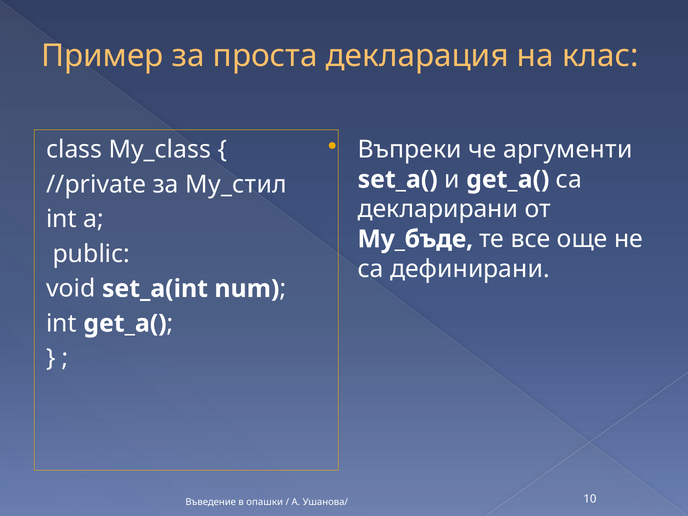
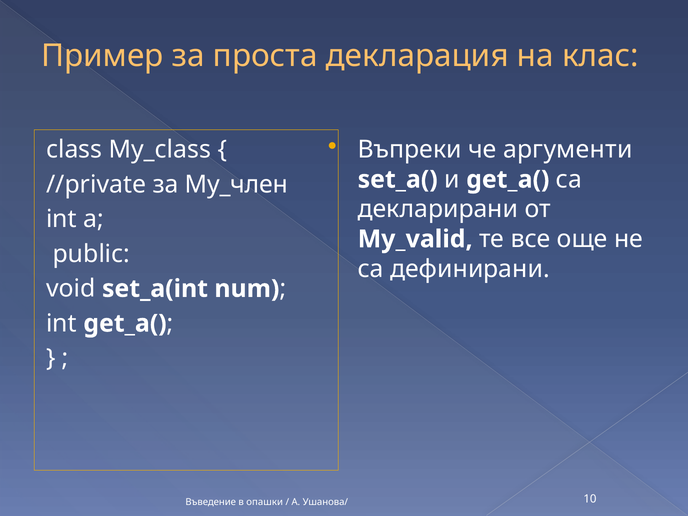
My_стил: My_стил -> My_член (236, 184)
My_бъде: My_бъде -> My_valid (415, 239)
